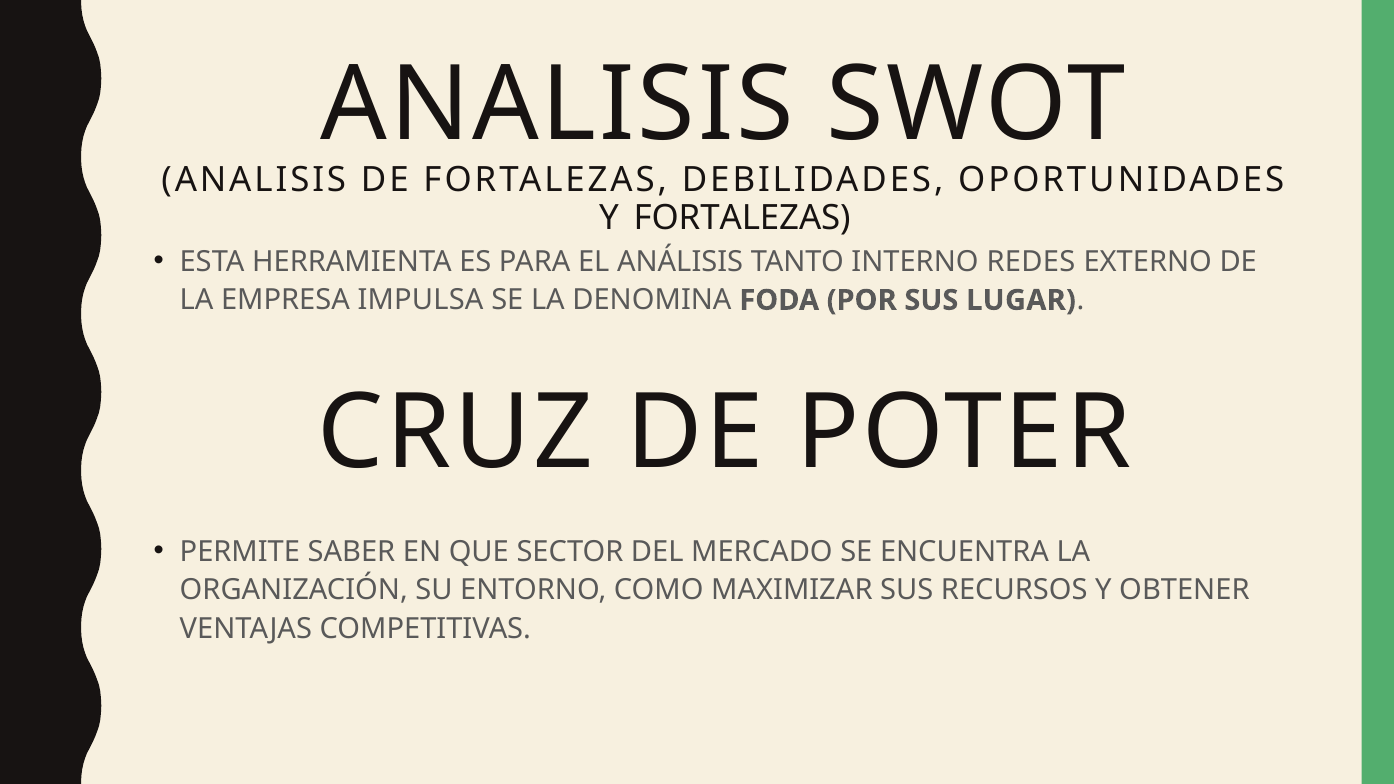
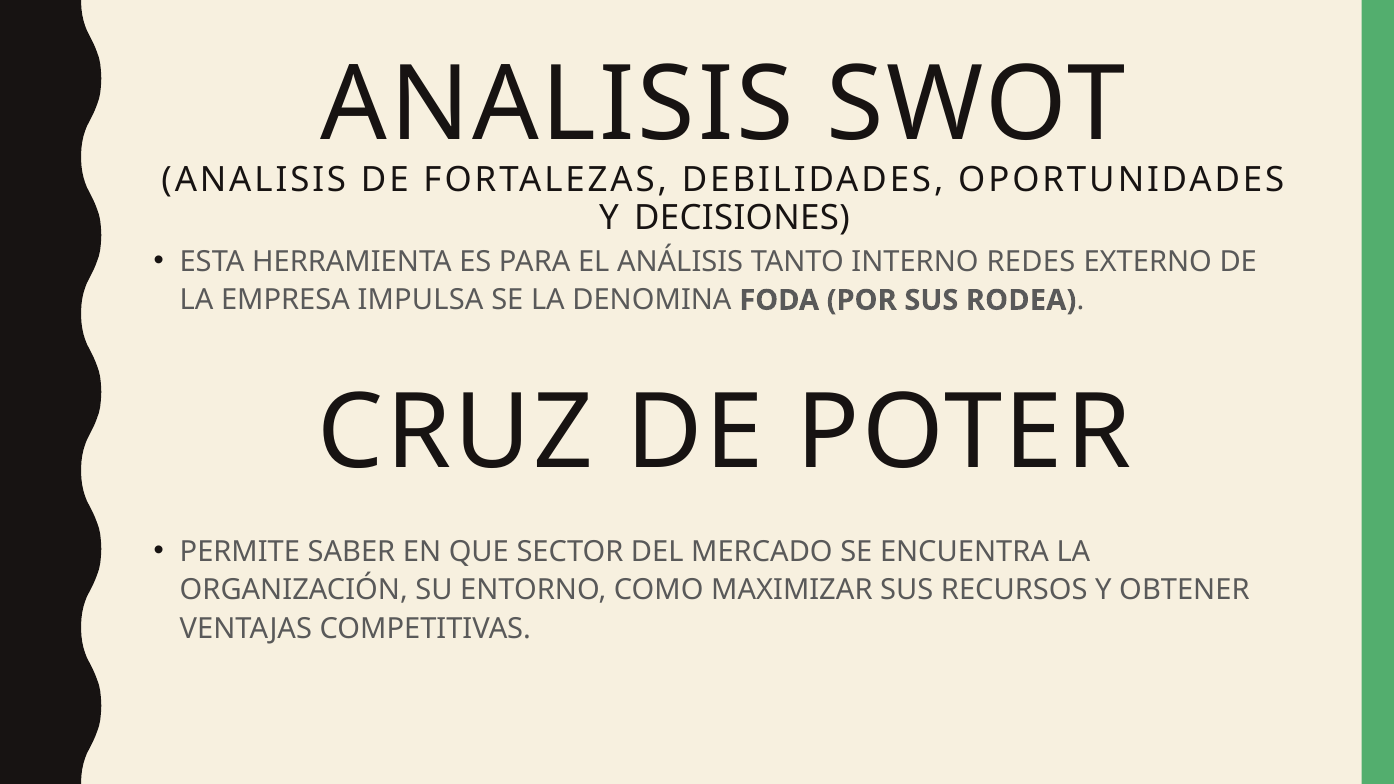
Y FORTALEZAS: FORTALEZAS -> DECISIONES (742, 218)
LUGAR: LUGAR -> RODEA (1021, 300)
